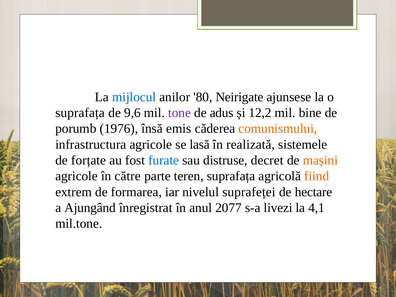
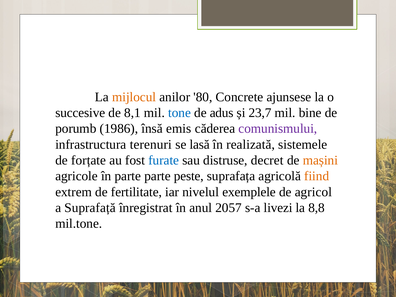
mijlocul colour: blue -> orange (134, 97)
Neirigate: Neirigate -> Concrete (239, 97)
suprafața: suprafața -> succesive (80, 113)
9,6: 9,6 -> 8,1 (132, 113)
tone colour: purple -> blue (180, 113)
12,2: 12,2 -> 23,7 (260, 113)
1976: 1976 -> 1986 (119, 129)
comunismului colour: orange -> purple (278, 129)
infrastructura agricole: agricole -> terenuri (151, 144)
în către: către -> parte (128, 176)
teren: teren -> peste (189, 176)
formarea: formarea -> fertilitate (136, 192)
suprafeței: suprafeței -> exemplele (249, 192)
hectare: hectare -> agricol (313, 192)
Ajungând: Ajungând -> Suprafață (90, 208)
2077: 2077 -> 2057 (229, 208)
4,1: 4,1 -> 8,8 (317, 208)
